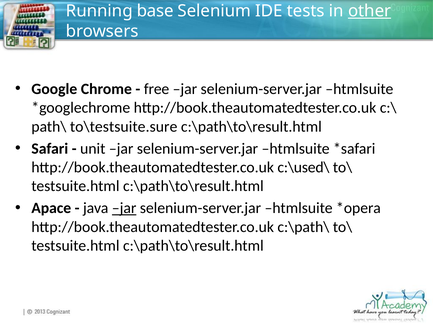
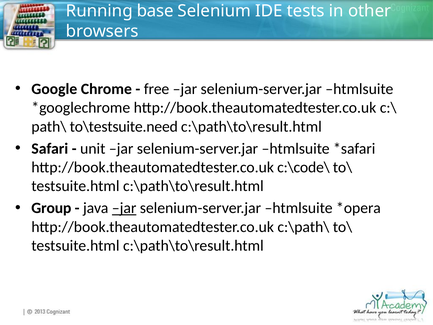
other underline: present -> none (370, 11)
to\testsuite.sure: to\testsuite.sure -> to\testsuite.need (124, 126)
c:\used\: c:\used\ -> c:\code\ (303, 167)
Apace: Apace -> Group (51, 208)
